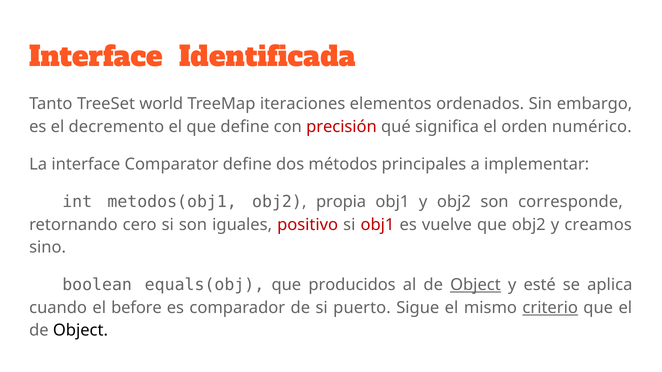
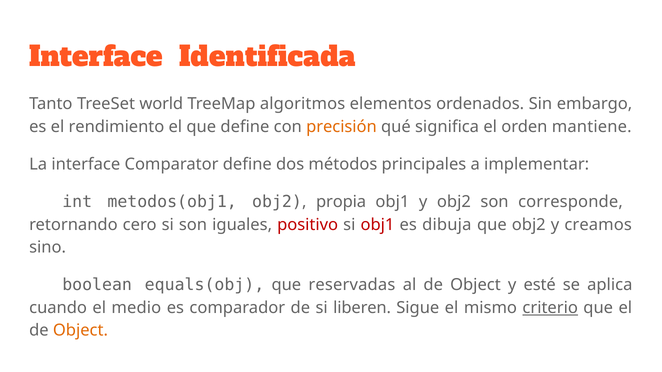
iteraciones: iteraciones -> algoritmos (303, 104)
decremento: decremento -> rendimiento (116, 127)
precisión colour: red -> orange (341, 127)
numérico: numérico -> mantiene (592, 127)
vuelve: vuelve -> dibuja (447, 225)
producidos: producidos -> reservadas (352, 285)
Object underline: present -> none (475, 285)
before: before -> medio (136, 308)
puerto: puerto -> liberen (362, 308)
Object colour: black -> orange (80, 331)
